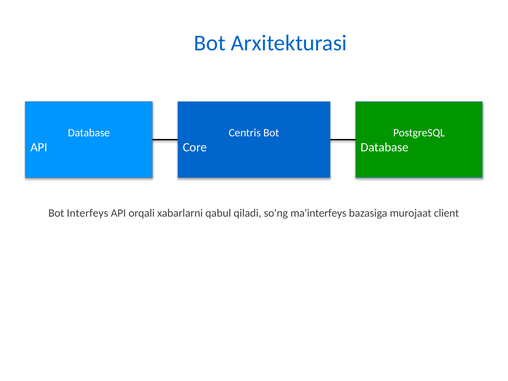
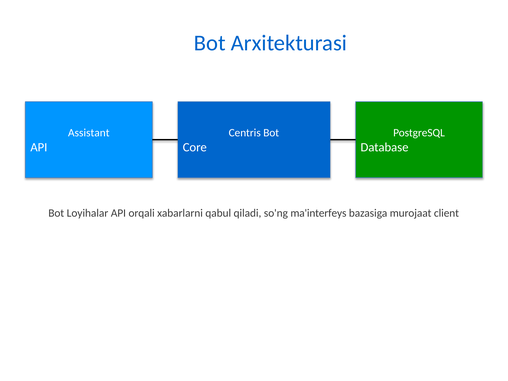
Database: Database -> Assistant (89, 133)
Interfeys: Interfeys -> Loyihalar (88, 213)
